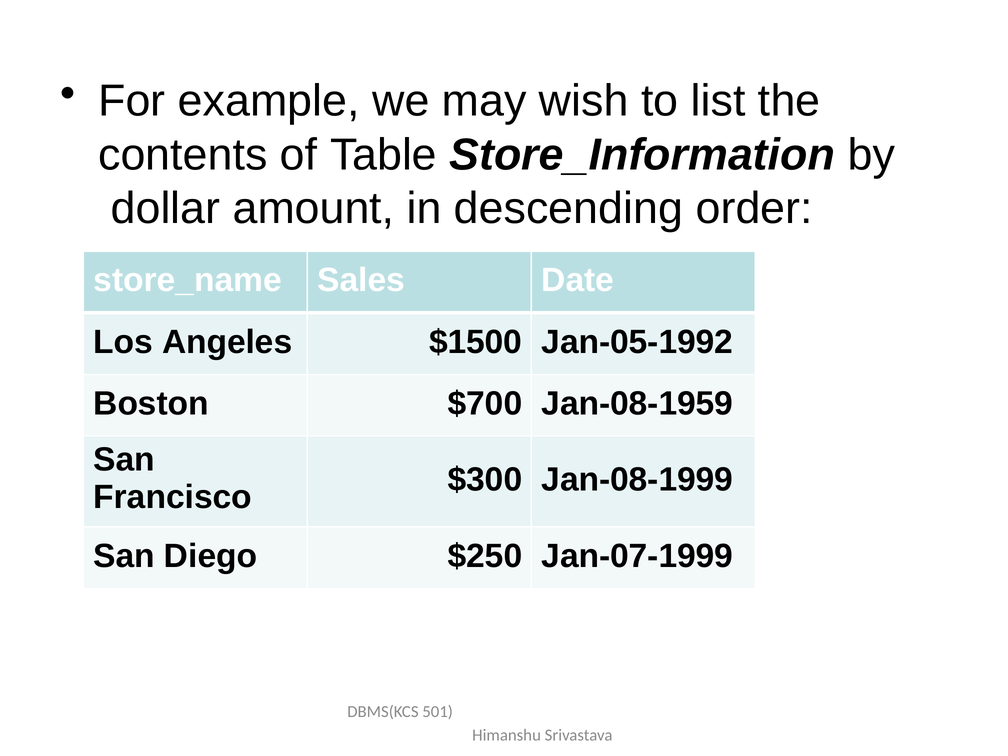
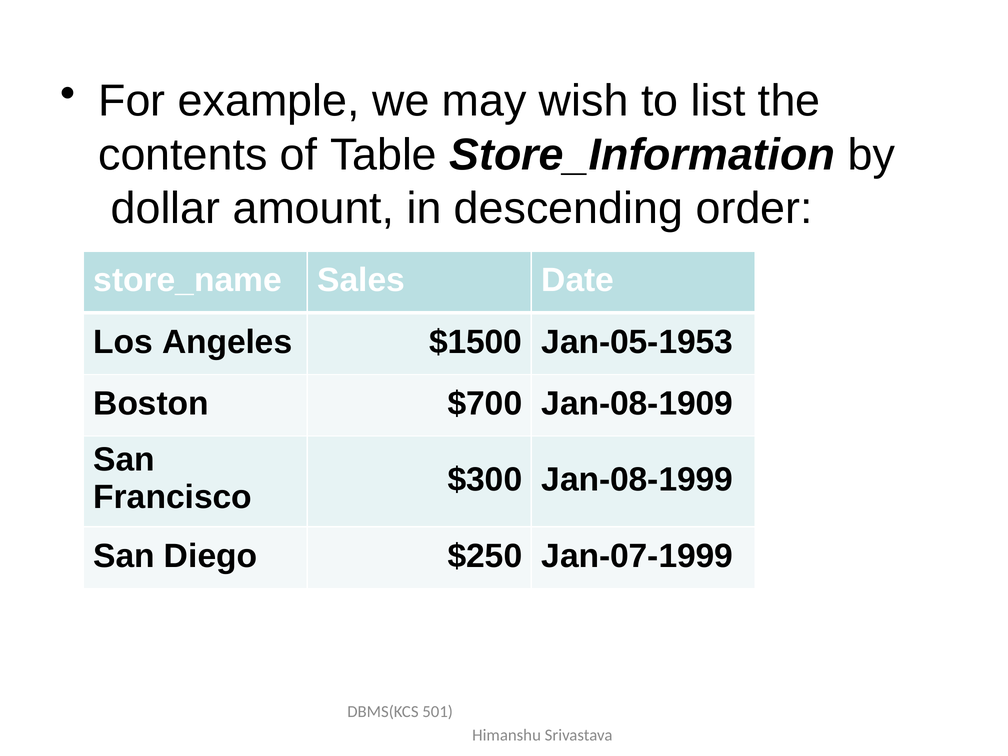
Jan-05-1992: Jan-05-1992 -> Jan-05-1953 (637, 342)
Jan-08-1959: Jan-08-1959 -> Jan-08-1909 (637, 404)
